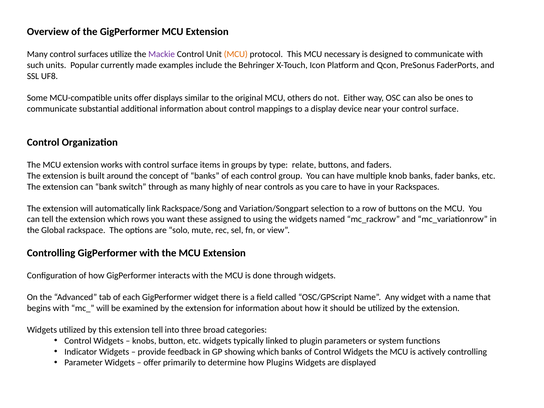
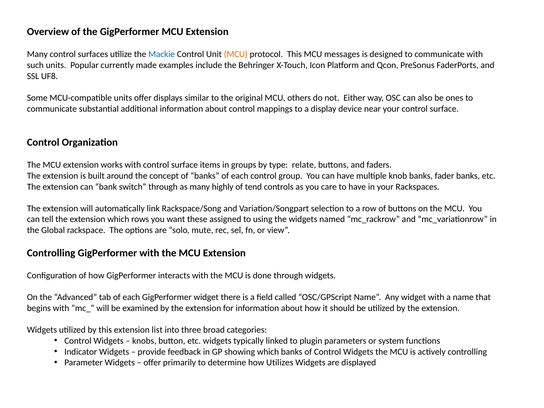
Mackie colour: purple -> blue (162, 54)
necessary: necessary -> messages (342, 54)
of near: near -> tend (253, 187)
extension tell: tell -> list (157, 330)
Plugins: Plugins -> Utilizes (280, 363)
